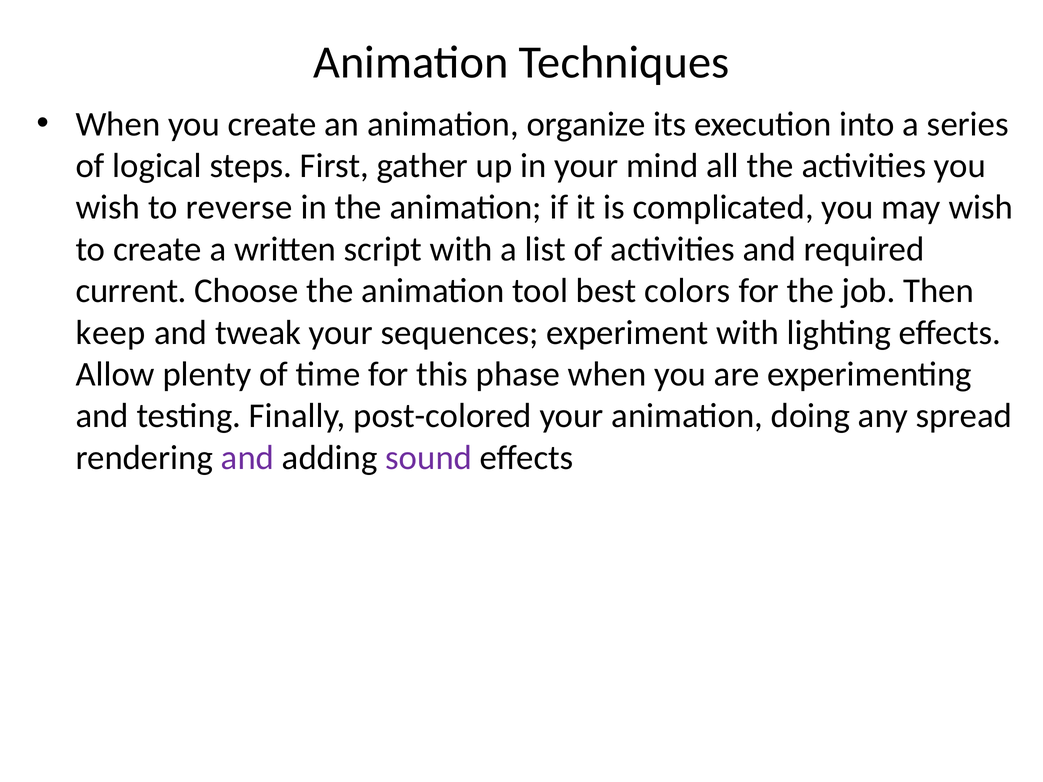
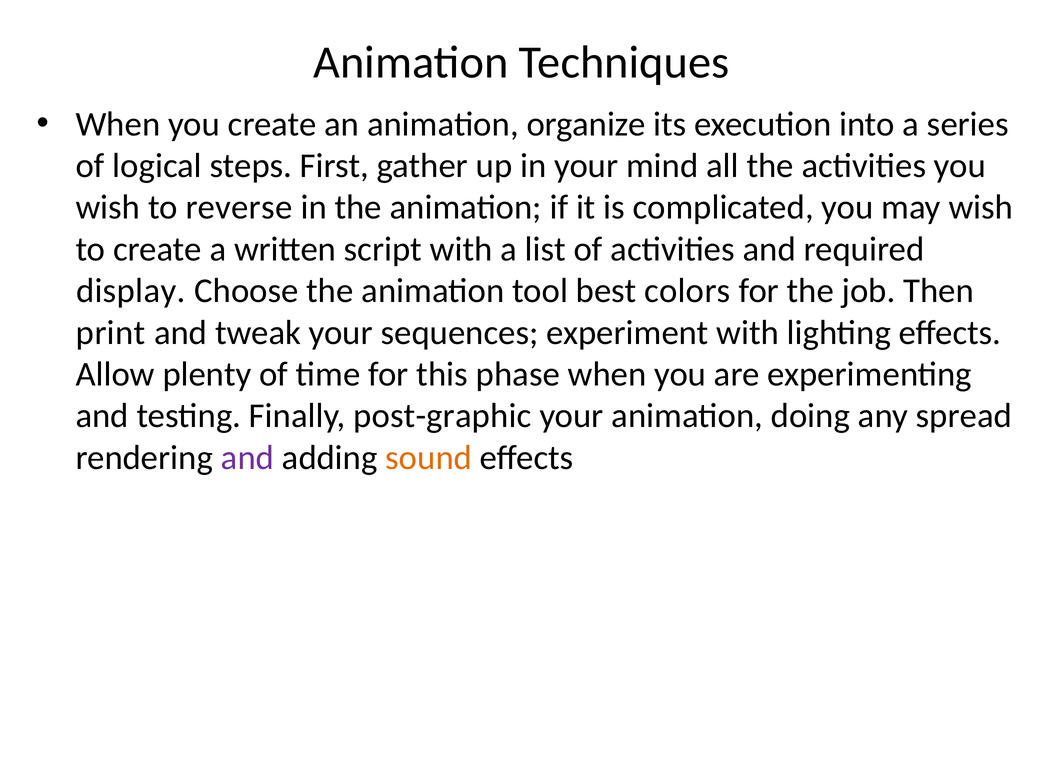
current: current -> display (131, 291)
keep: keep -> print (111, 333)
post-colored: post-colored -> post-graphic (442, 416)
sound colour: purple -> orange (429, 458)
